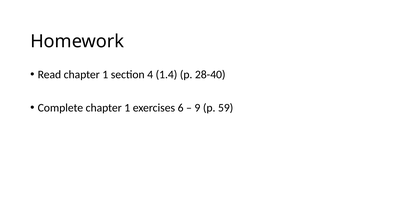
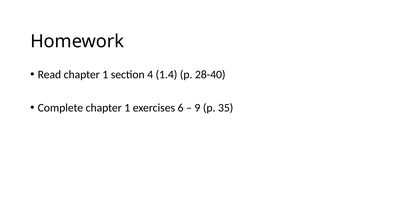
59: 59 -> 35 (226, 108)
